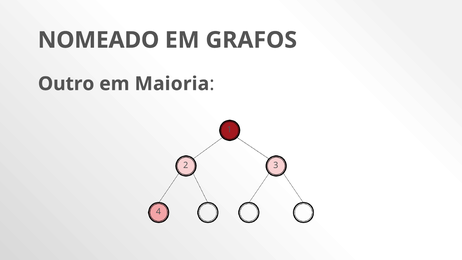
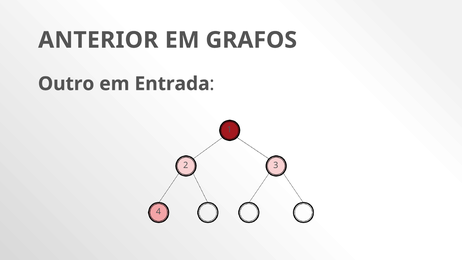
NOMEADO: NOMEADO -> ANTERIOR (98, 40)
Maioria: Maioria -> Entrada (172, 84)
